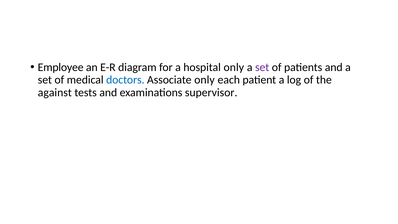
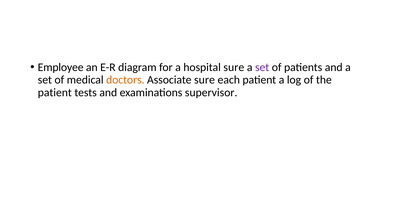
hospital only: only -> sure (234, 67)
doctors colour: blue -> orange (125, 80)
Associate only: only -> sure (204, 80)
against: against -> patient (55, 92)
